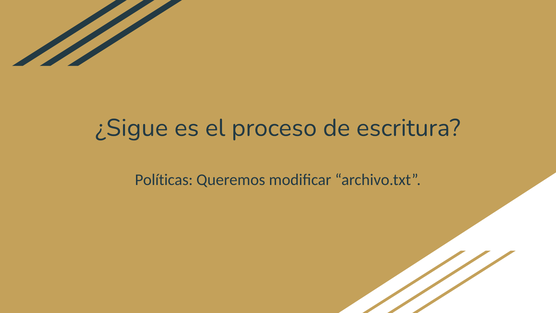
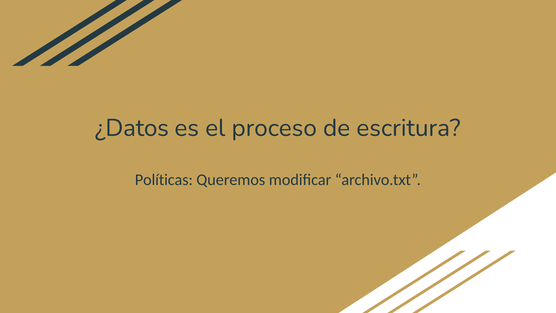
¿Sigue: ¿Sigue -> ¿Datos (132, 128)
